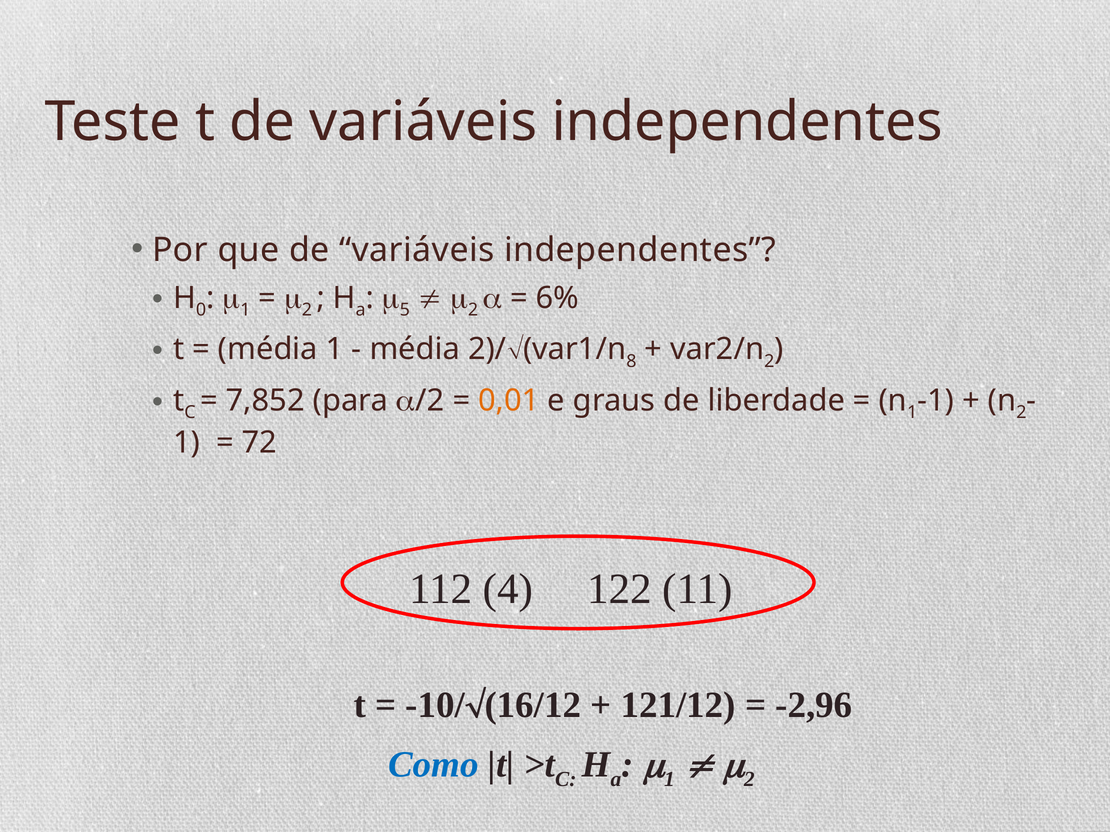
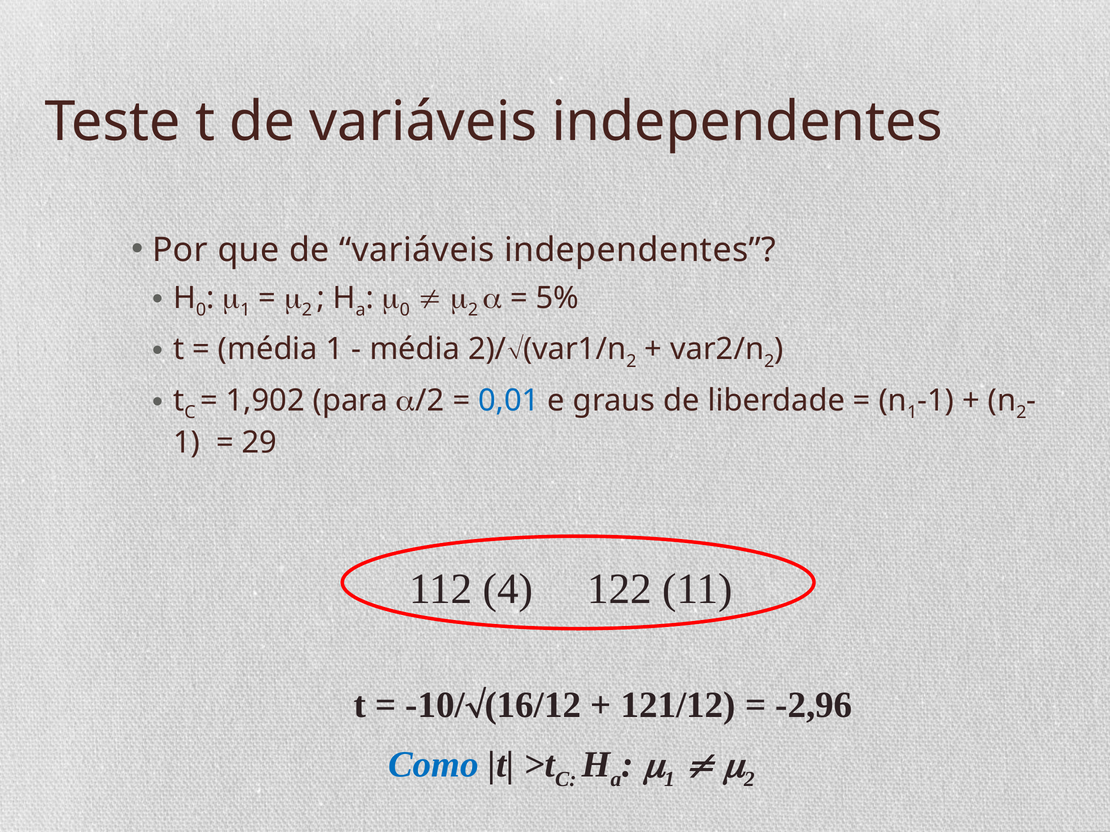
5: 5 -> 0 (405, 310)
6%: 6% -> 5% (557, 298)
8: 8 -> 2 (631, 362)
7,852: 7,852 -> 1,902 (265, 401)
0,01 colour: orange -> blue (509, 401)
72: 72 -> 29 (259, 443)
